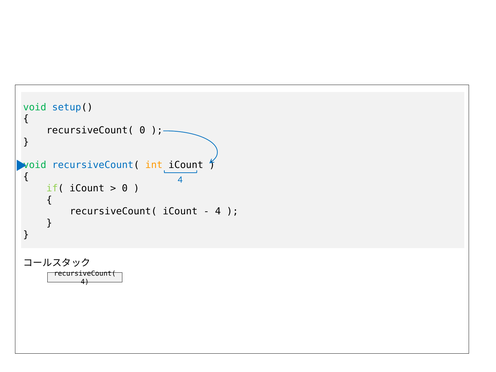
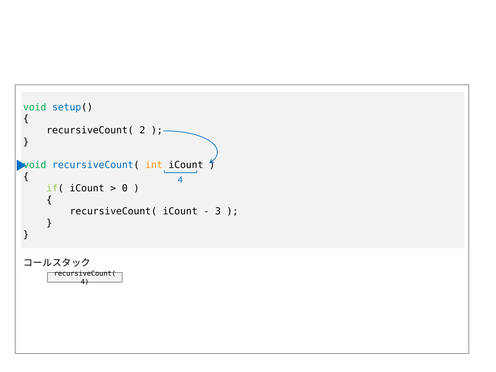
recursiveCount( 0: 0 -> 2 (142, 130)
4: 4 -> 3 (218, 211)
